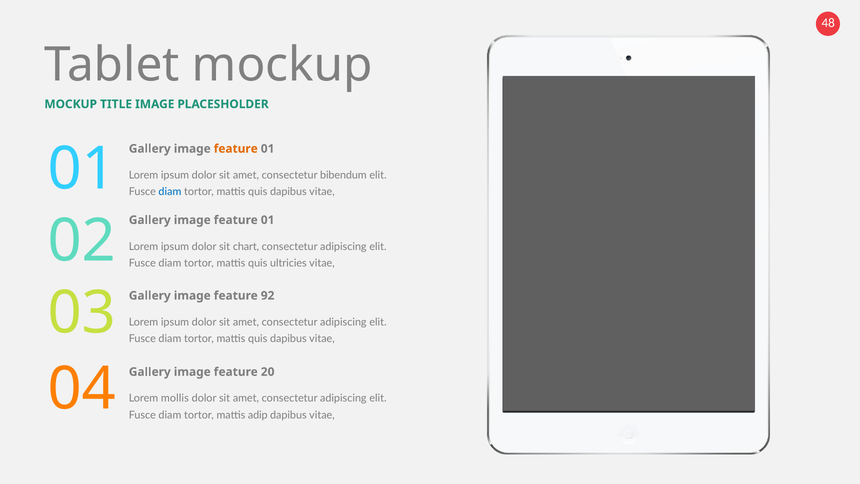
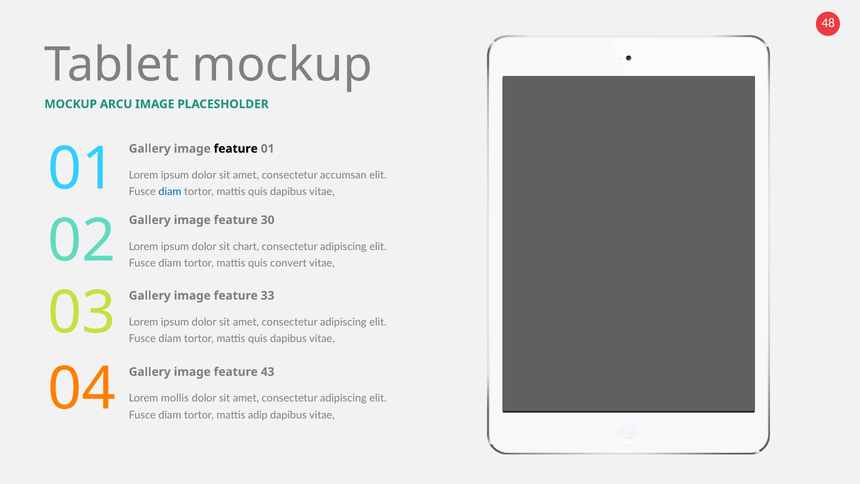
TITLE: TITLE -> ARCU (116, 104)
feature colour: orange -> black (236, 149)
bibendum: bibendum -> accumsan (343, 175)
01: 01 -> 30 (268, 220)
ultricies: ultricies -> convert (288, 263)
92: 92 -> 33 (268, 296)
20: 20 -> 43 (268, 372)
